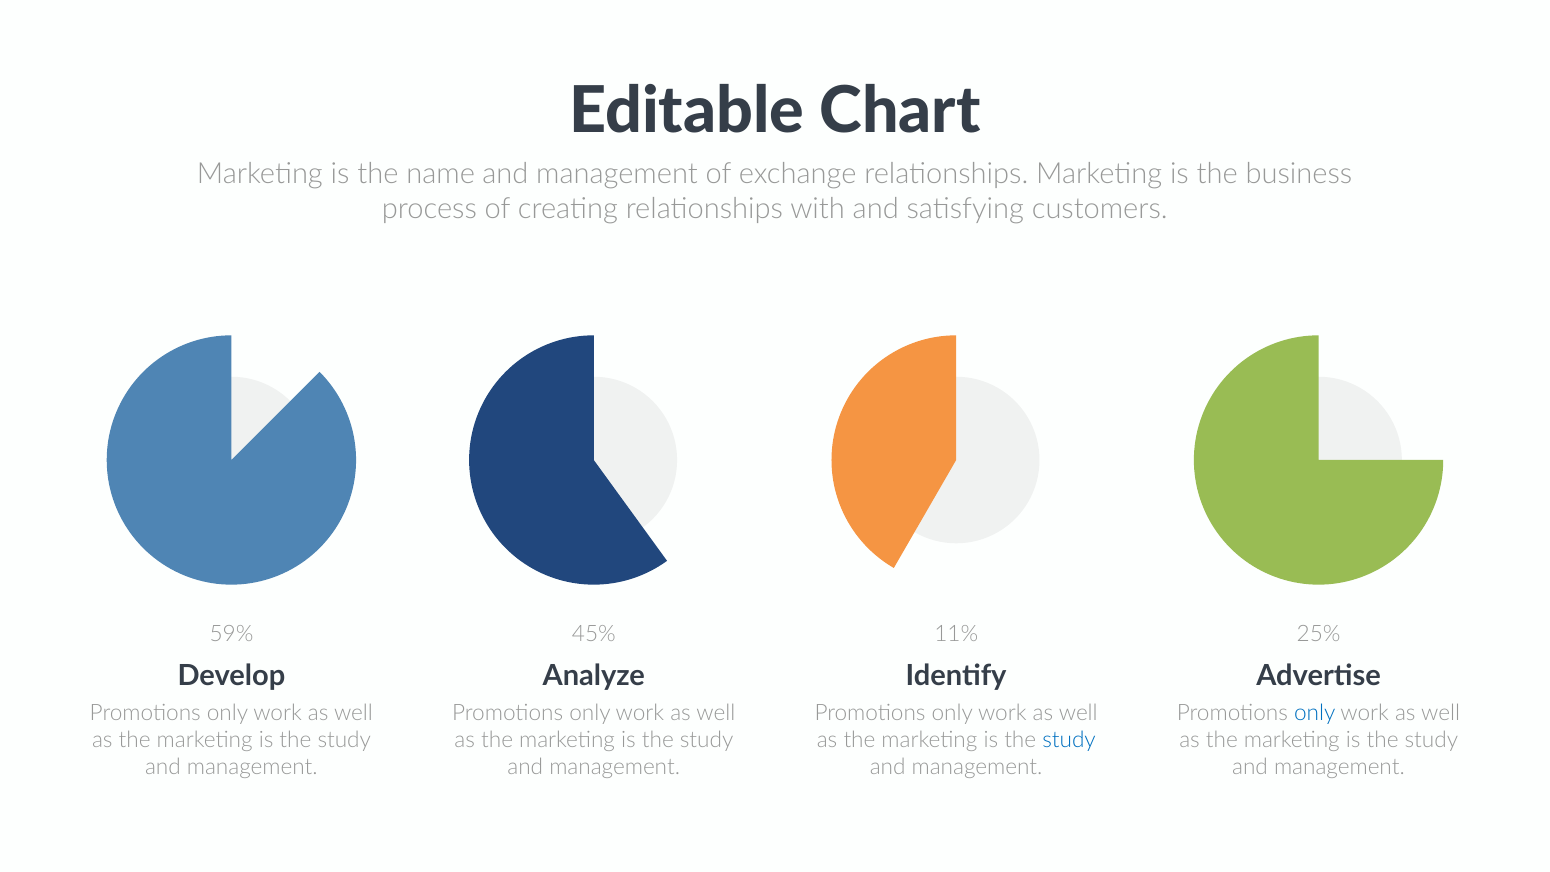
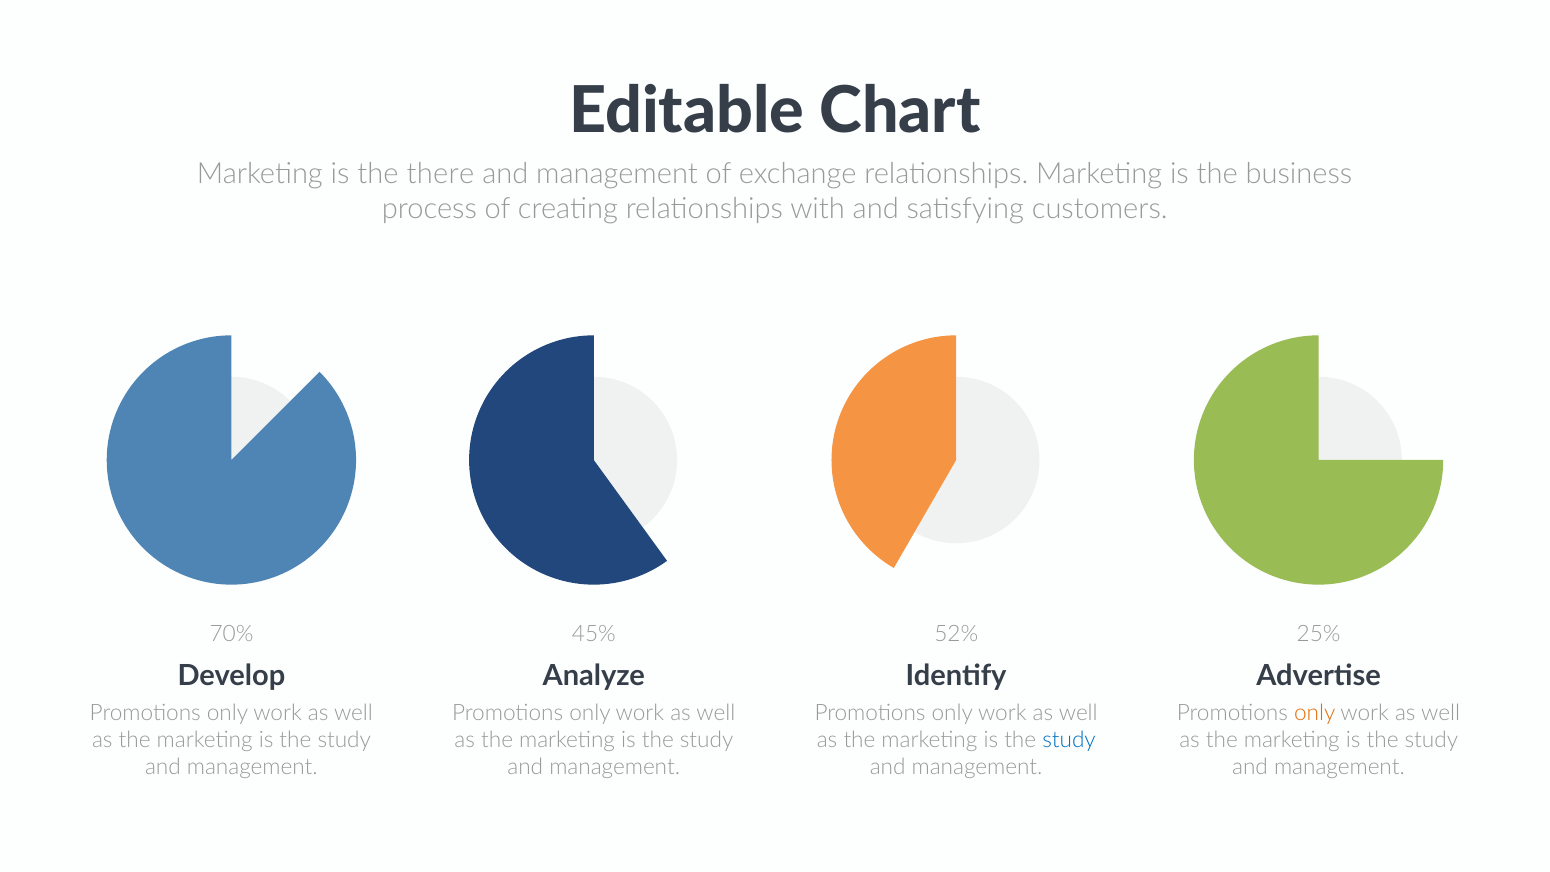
name: name -> there (441, 174)
59%: 59% -> 70% (231, 634)
11%: 11% -> 52% (956, 634)
only colour: blue -> orange (1315, 713)
